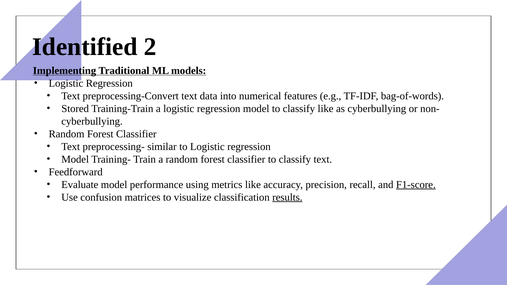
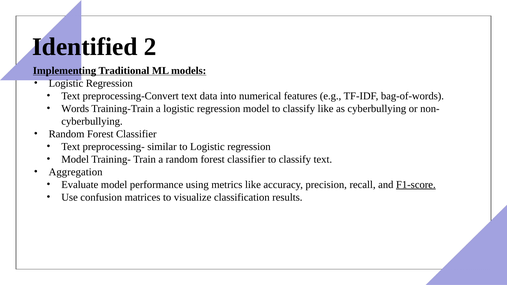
Stored: Stored -> Words (75, 109)
Feedforward: Feedforward -> Aggregation (76, 172)
results underline: present -> none (287, 197)
